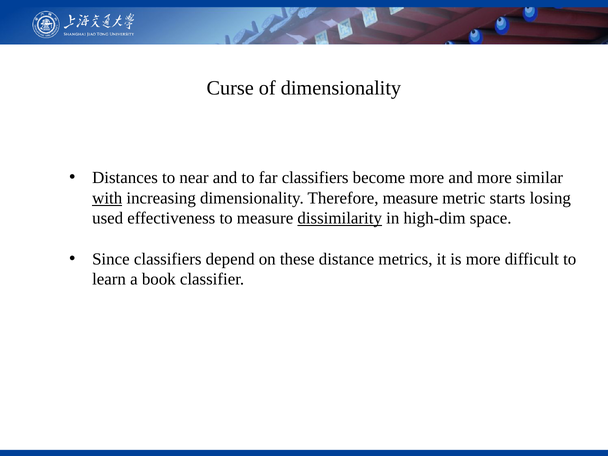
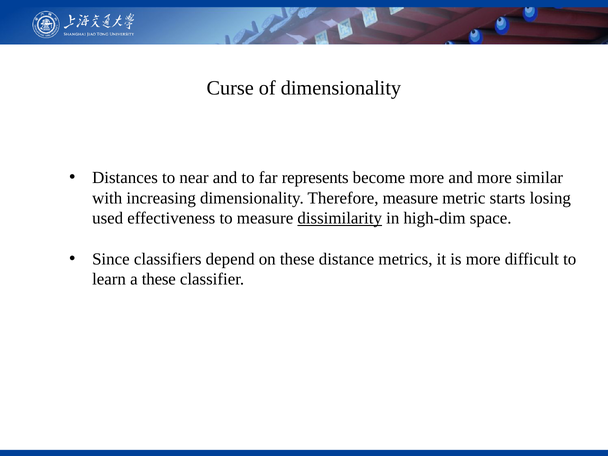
far classifiers: classifiers -> represents (315, 178)
with underline: present -> none (107, 198)
a book: book -> these (159, 279)
